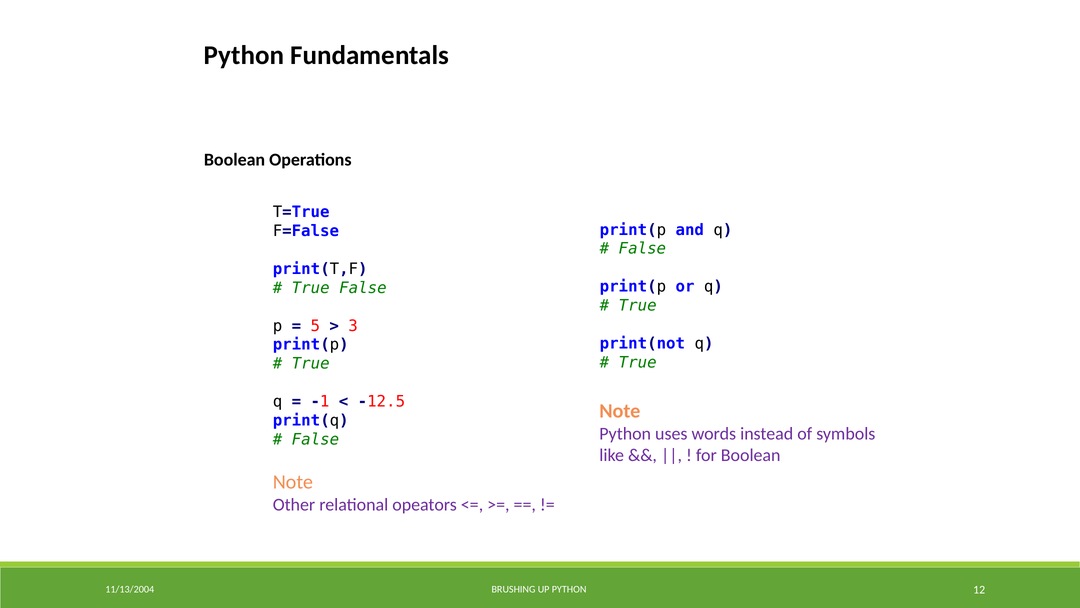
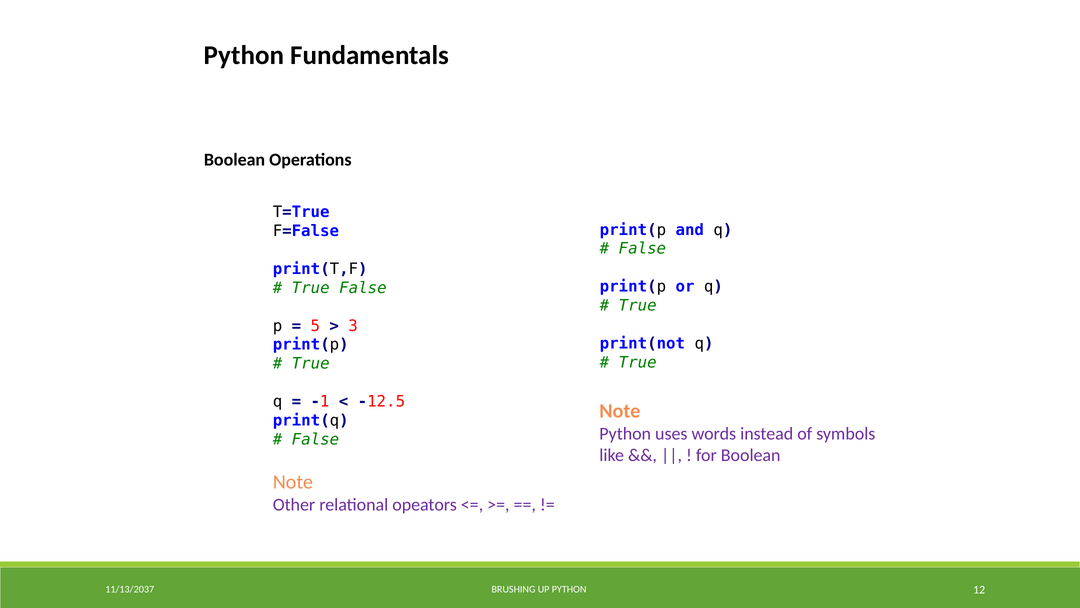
11/13/2004: 11/13/2004 -> 11/13/2037 (130, 589)
